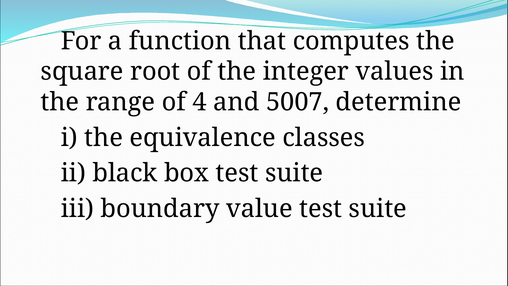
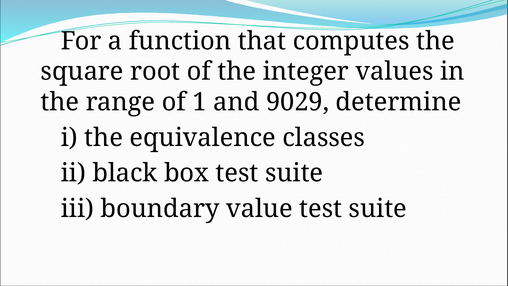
4: 4 -> 1 (199, 102)
5007: 5007 -> 9029 (298, 102)
